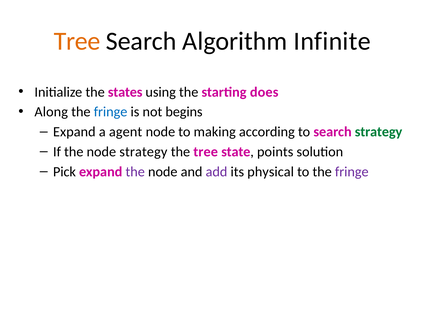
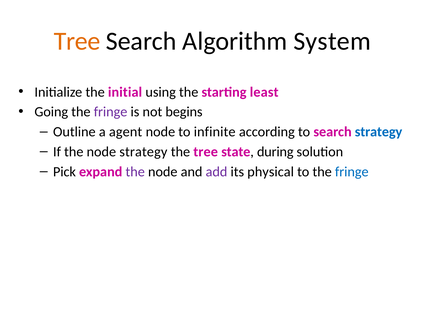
Infinite: Infinite -> System (332, 41)
states: states -> initial (125, 92)
does: does -> least (264, 92)
Along: Along -> Going (51, 112)
fringe colour: blue -> purple (111, 112)
Expand: Expand -> Outline (74, 132)
making: making -> infinite (215, 132)
strategy colour: green -> blue (379, 132)
points: points -> during (275, 152)
fringe colour: purple -> blue (352, 171)
